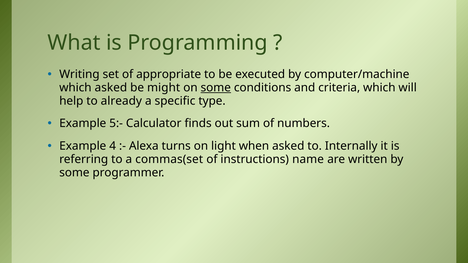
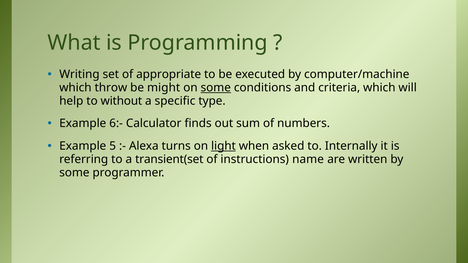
which asked: asked -> throw (111, 88)
already: already -> without (121, 101)
5:-: 5:- -> 6:- (116, 124)
4: 4 -> 5 (113, 146)
light underline: none -> present (223, 146)
commas(set: commas(set -> transient(set (169, 159)
